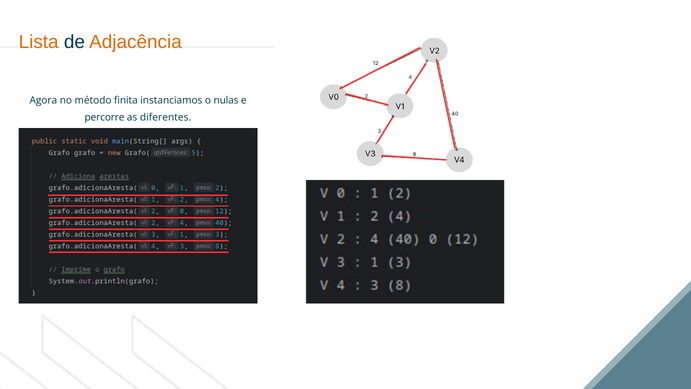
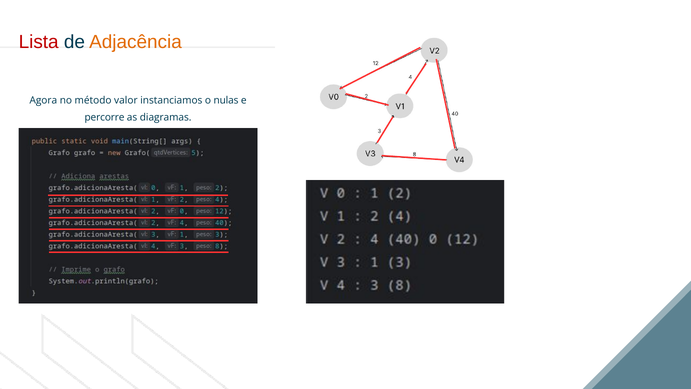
Lista colour: orange -> red (39, 42)
finita: finita -> valor (126, 100)
diferentes: diferentes -> diagramas (166, 117)
